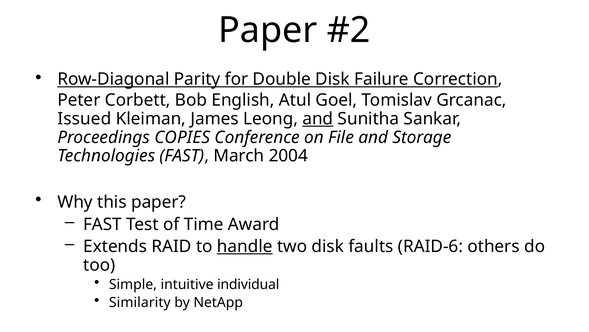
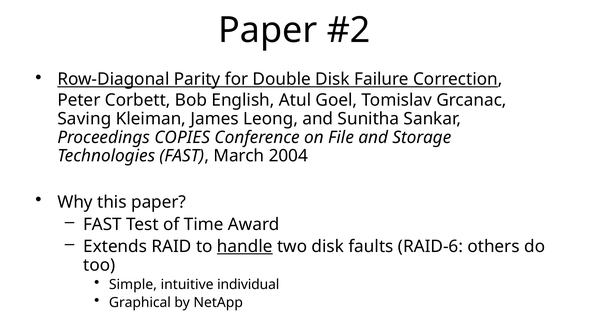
Issued: Issued -> Saving (84, 119)
and underline: present -> none (318, 119)
Similarity: Similarity -> Graphical (140, 302)
